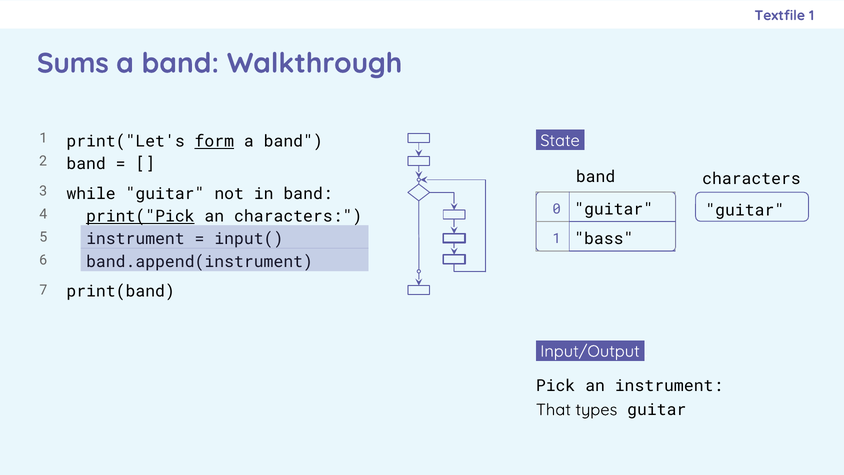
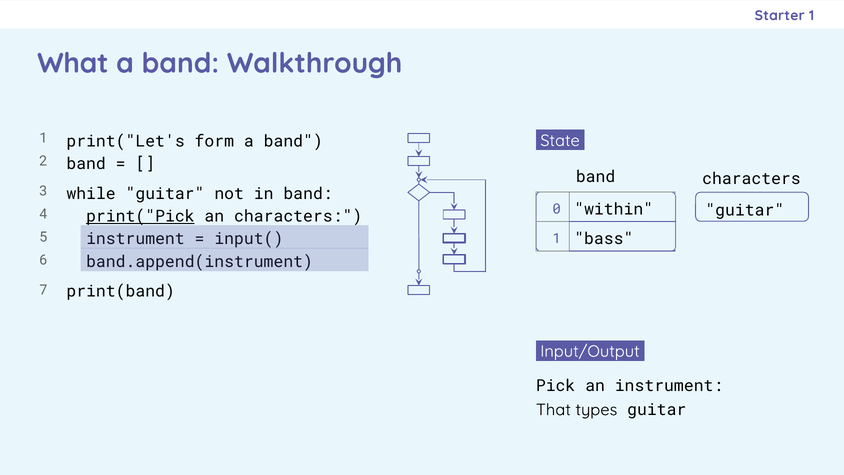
Textfile: Textfile -> Starter (780, 15)
Sums: Sums -> What (73, 63)
form underline: present -> none (214, 141)
0 guitar: guitar -> within (614, 209)
